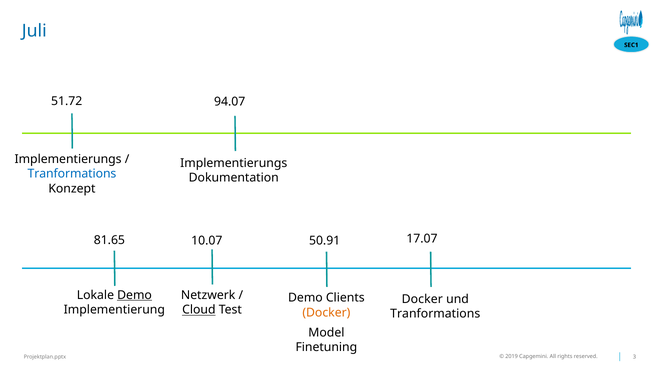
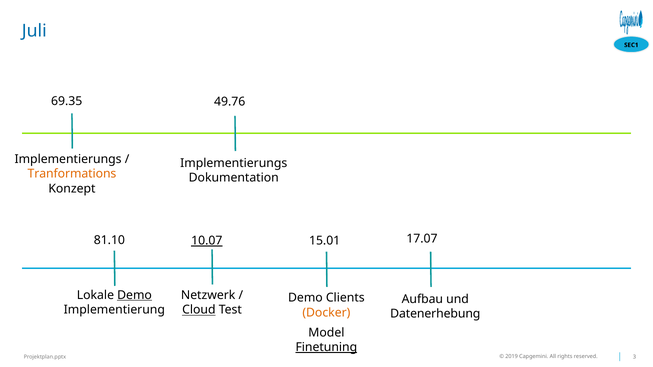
51.72: 51.72 -> 69.35 (67, 101)
94.07: 94.07 -> 49.76 (230, 102)
Tranformations colour: blue -> orange (72, 174)
81.65: 81.65 -> 81.10 (109, 241)
50.91: 50.91 -> 15.01 (325, 241)
10.07 underline: none -> present (207, 241)
Docker: Docker -> Aufbau (422, 299)
Tranformations: Tranformations -> Datenerhebung (435, 314)
Finetuning underline: none -> present (326, 348)
